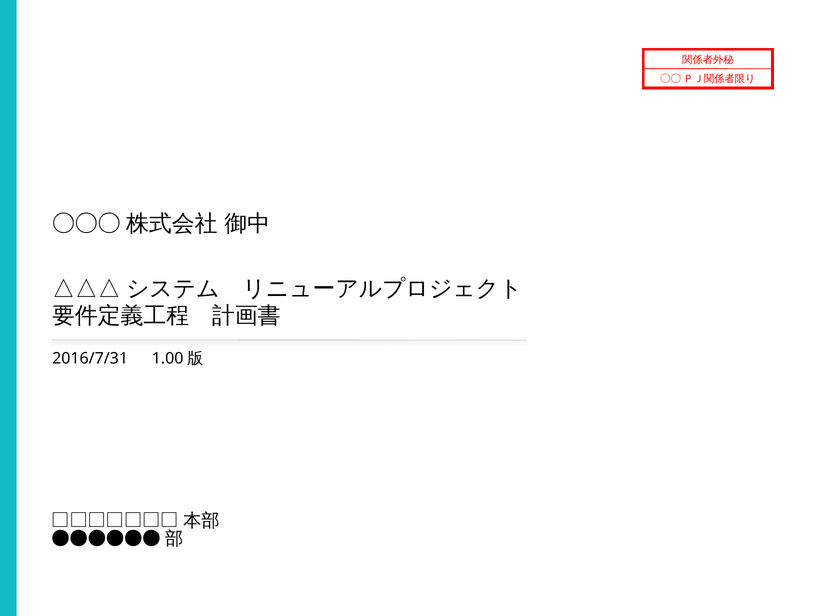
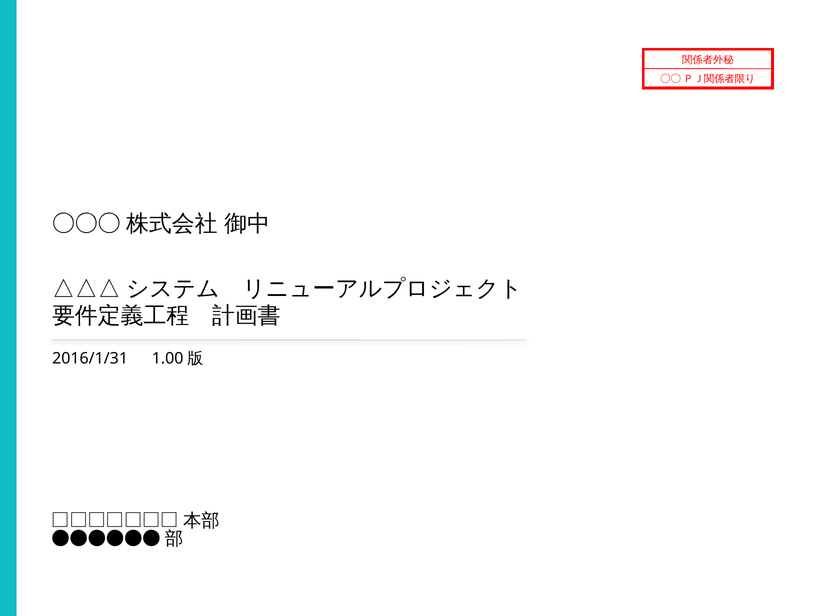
2016/7/31: 2016/7/31 -> 2016/1/31 (90, 358)
